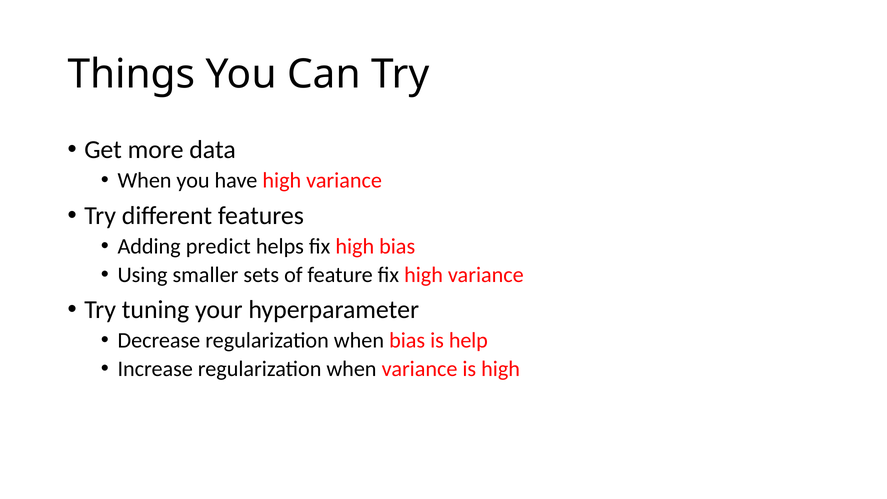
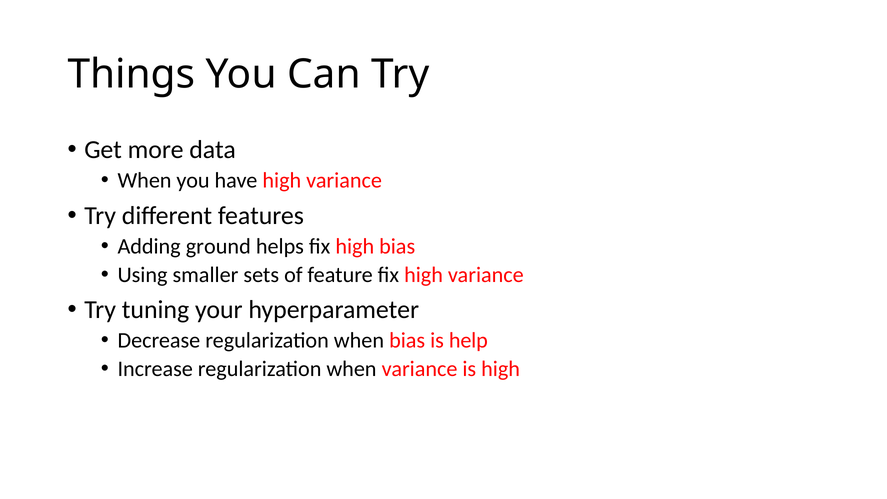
predict: predict -> ground (218, 246)
